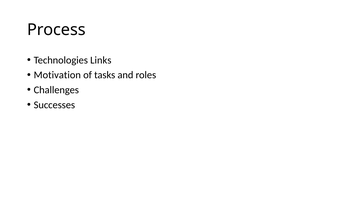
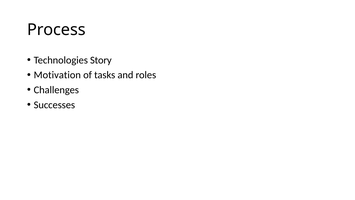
Links: Links -> Story (101, 60)
